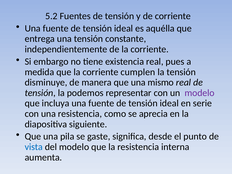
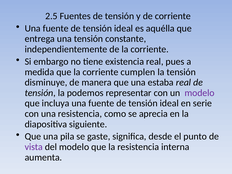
5.2: 5.2 -> 2.5 (51, 16)
mismo: mismo -> estaba (161, 82)
vista colour: blue -> purple (34, 147)
